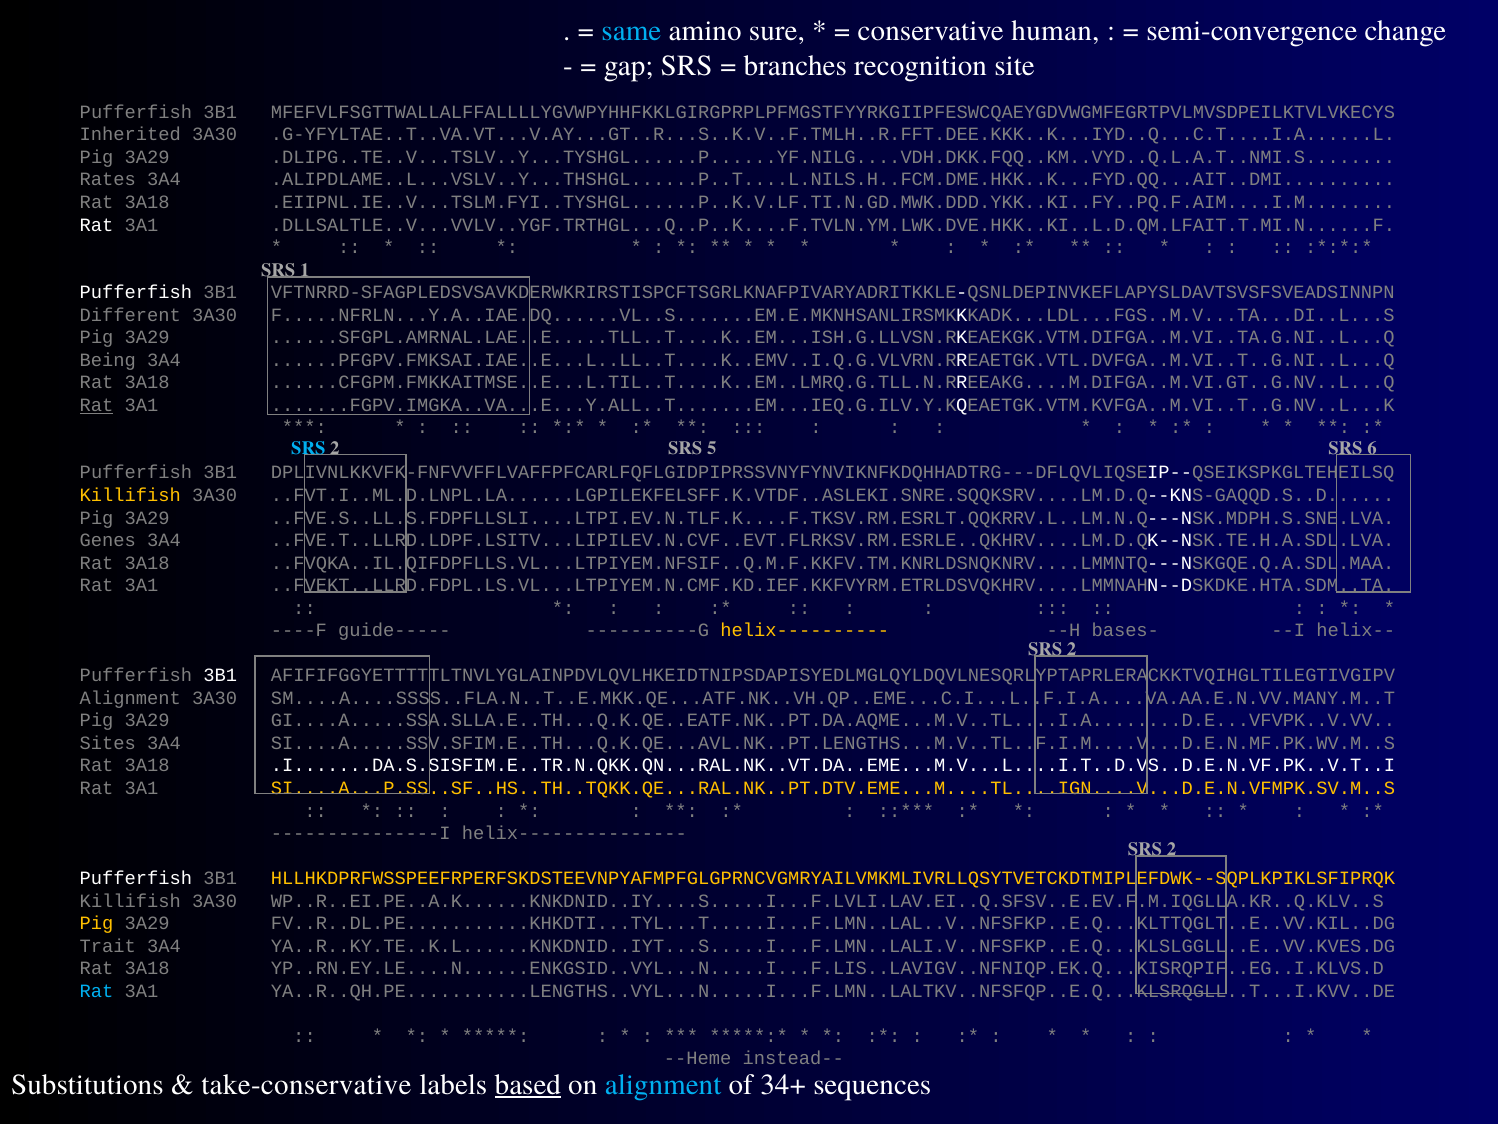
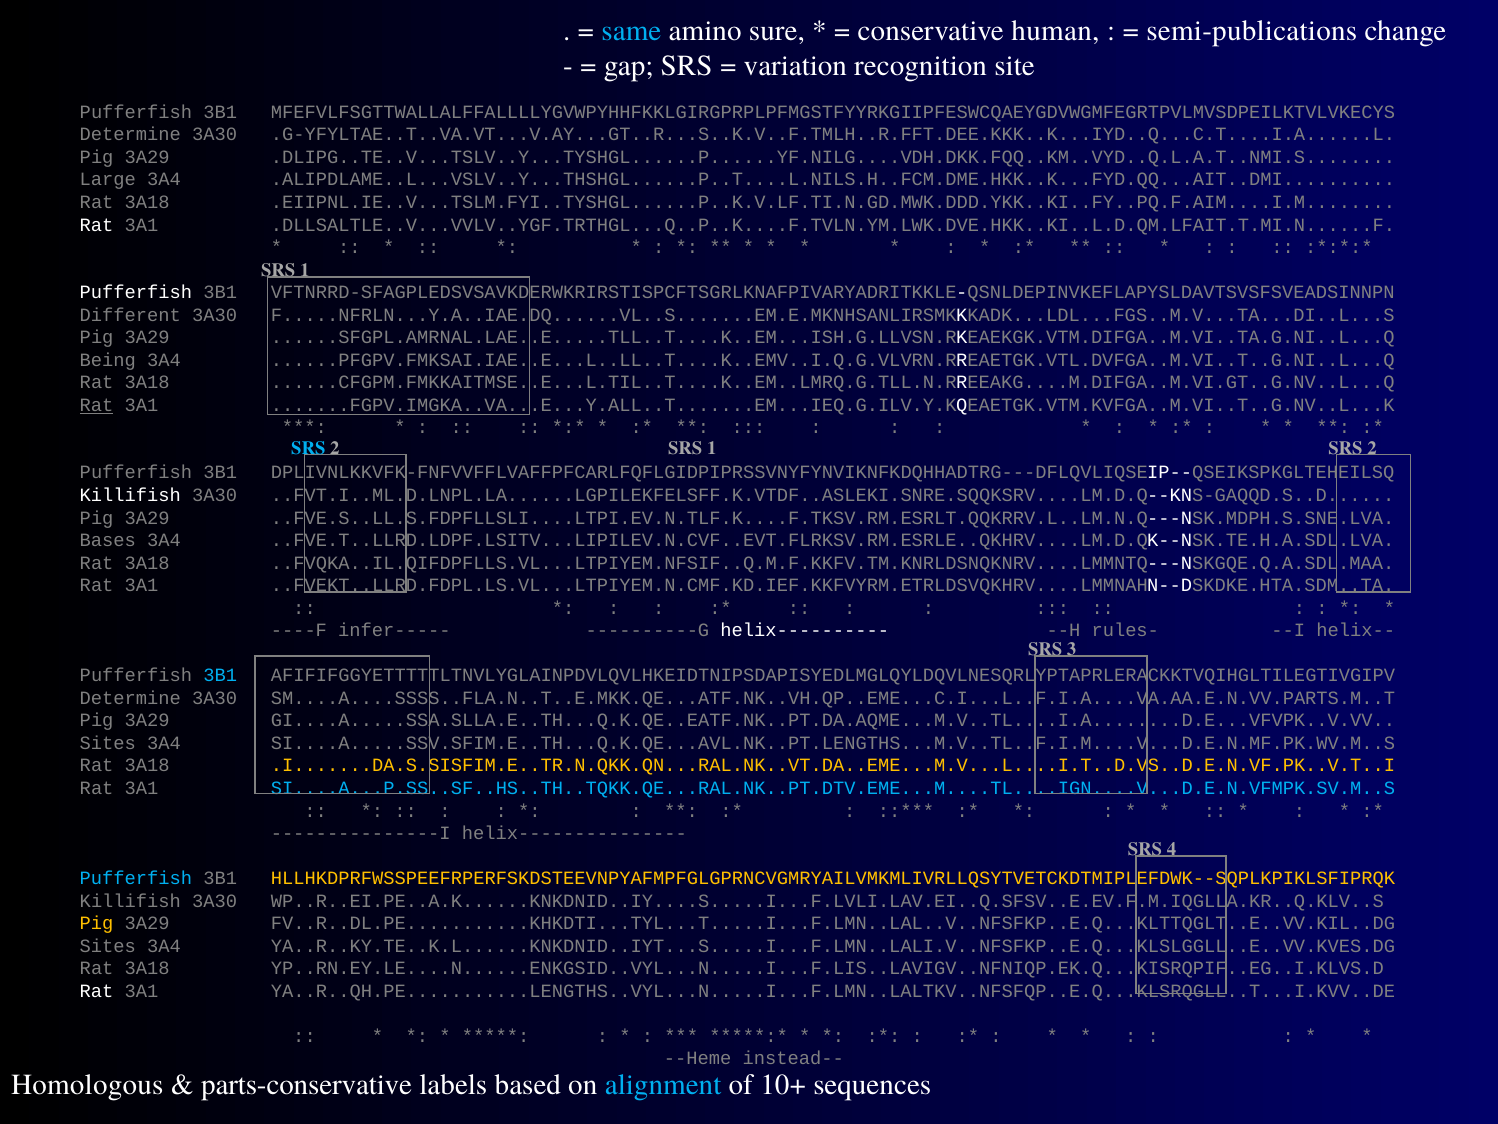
semi-convergence: semi-convergence -> semi-publications (1252, 31)
branches: branches -> variation (795, 66)
Inherited: Inherited -> Determine (130, 135)
Rates: Rates -> Large (108, 180)
2 SRS 5: 5 -> 1 (712, 448)
6: 6 -> 2 (1372, 448)
Killifish colour: yellow -> white (130, 495)
Genes: Genes -> Bases (108, 540)
guide-----: guide----- -> infer----- (394, 630)
helix---------- colour: yellow -> white (805, 630)
bases-: bases- -> rules- (1125, 630)
2: 2 -> 3 (1072, 649)
3B1 colour: white -> light blue (220, 675)
Alignment: Alignment -> Determine (130, 698)
SM....A....SSSS..FLA.N..T..E.MKK.QE...ATF.NK..VH.QP..EME...C.I...L..F.I.A....VA.AA.E.N.VV.MANY.M..T: SM....A....SSSS..FLA.N..T..E.MKK.QE...ATF.NK..VH.QP..EME...C.I...L..F.I.A....VA.AA.E.N.VV.MANY.M..T -> SM....A....SSSS..FLA.N..T..E.MKK.QE...ATF.NK..VH.QP..EME...C.I...L..F.I.A....VA.AA.E.N.VV.PARTS.M..T (833, 698)
.I.......DA.S.SISFIM.E..TR.N.QKK.QN...RAL.NK..VT.DA..EME...M.V...L....I.T..D.VS..D.E.N.VF.PK..V.T..I colour: white -> yellow (833, 765)
SI....A...P.SS..SF..HS..TH..TQKK.QE...RAL.NK..PT.DTV.EME...M....TL....IGN....V...D.E.N.VFMPK.SV.M..S colour: yellow -> light blue (833, 788)
2: 2 -> 4 (1172, 849)
Pufferfish colour: white -> light blue (136, 878)
Trait: Trait -> Sites (108, 946)
Rat colour: light blue -> white (97, 991)
Substitutions: Substitutions -> Homologous (87, 1084)
take-conservative: take-conservative -> parts-conservative (307, 1084)
based underline: present -> none (528, 1084)
34+: 34+ -> 10+ (783, 1084)
